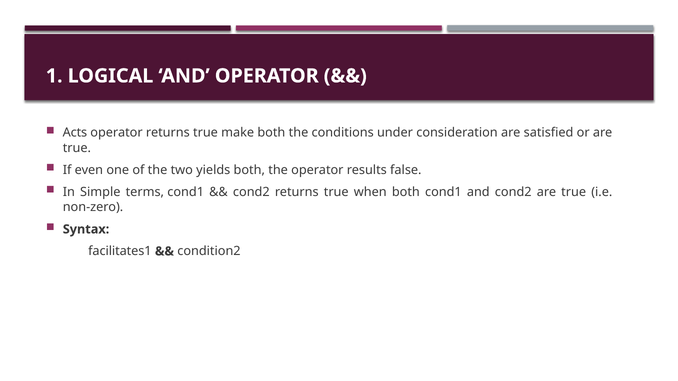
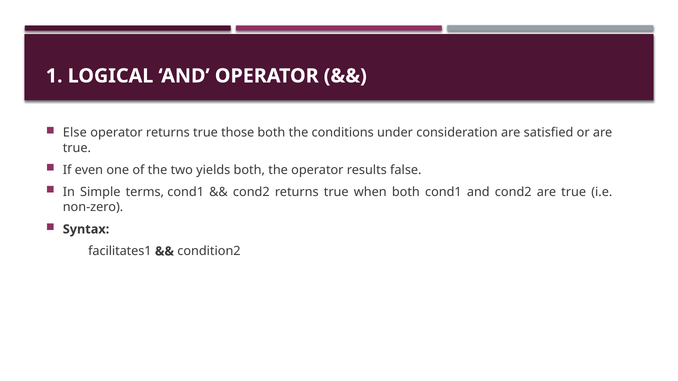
Acts: Acts -> Else (75, 133)
make: make -> those (238, 133)
